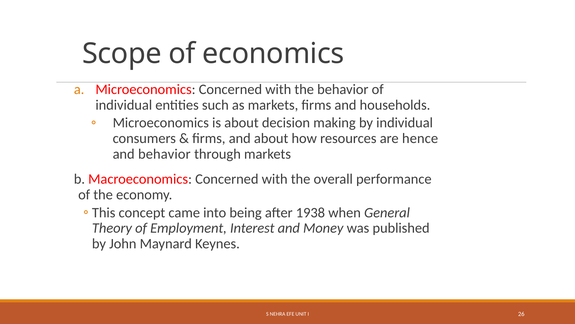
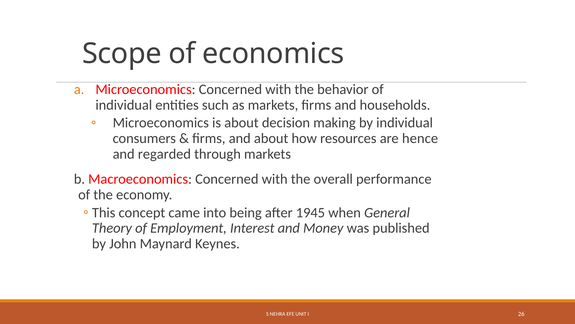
and behavior: behavior -> regarded (164, 154)
1938: 1938 -> 1945 (310, 212)
